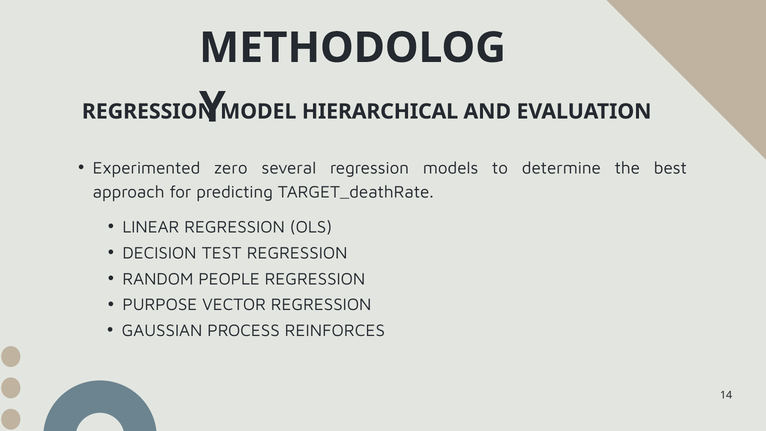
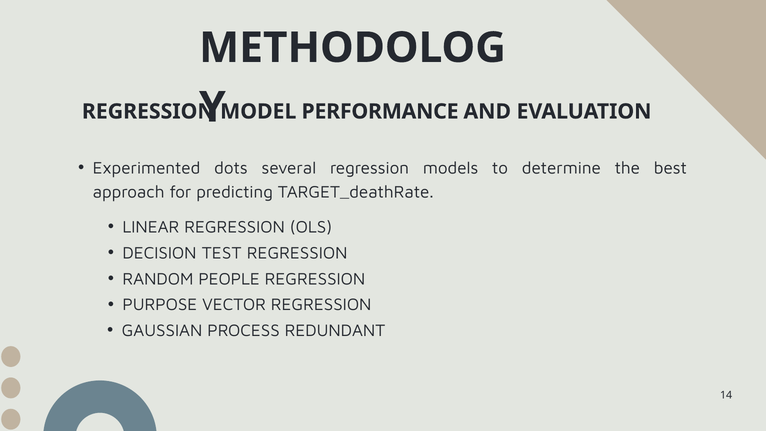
HIERARCHICAL: HIERARCHICAL -> PERFORMANCE (380, 111)
zero: zero -> dots (231, 168)
REINFORCES: REINFORCES -> REDUNDANT (335, 330)
